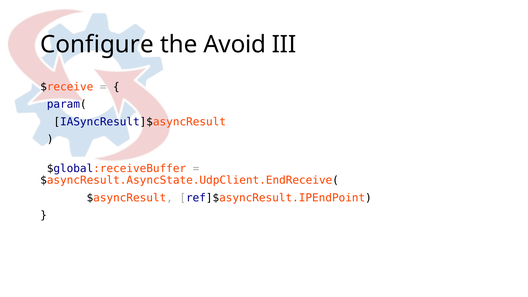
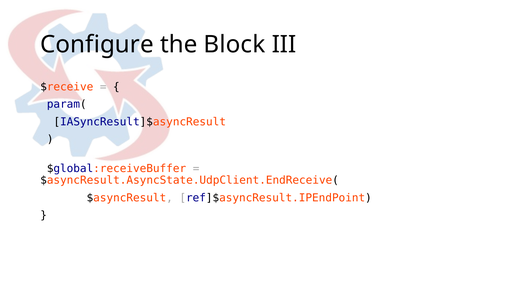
Avoid: Avoid -> Block (234, 44)
